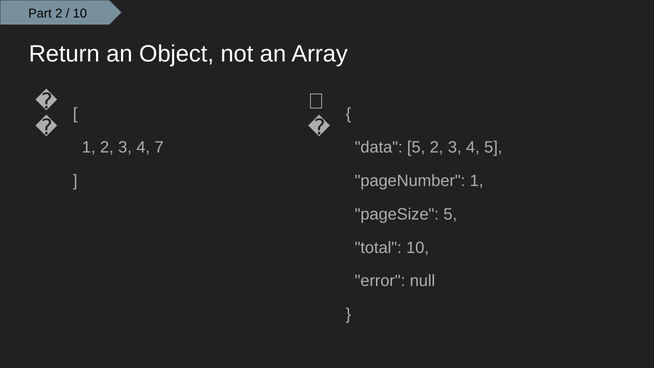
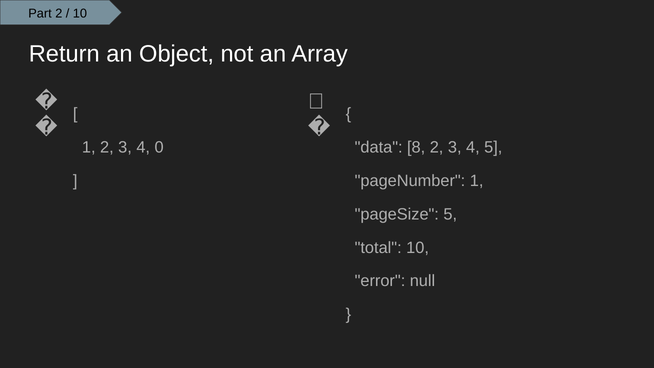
7: 7 -> 0 (159, 147)
data 5: 5 -> 8 (416, 147)
